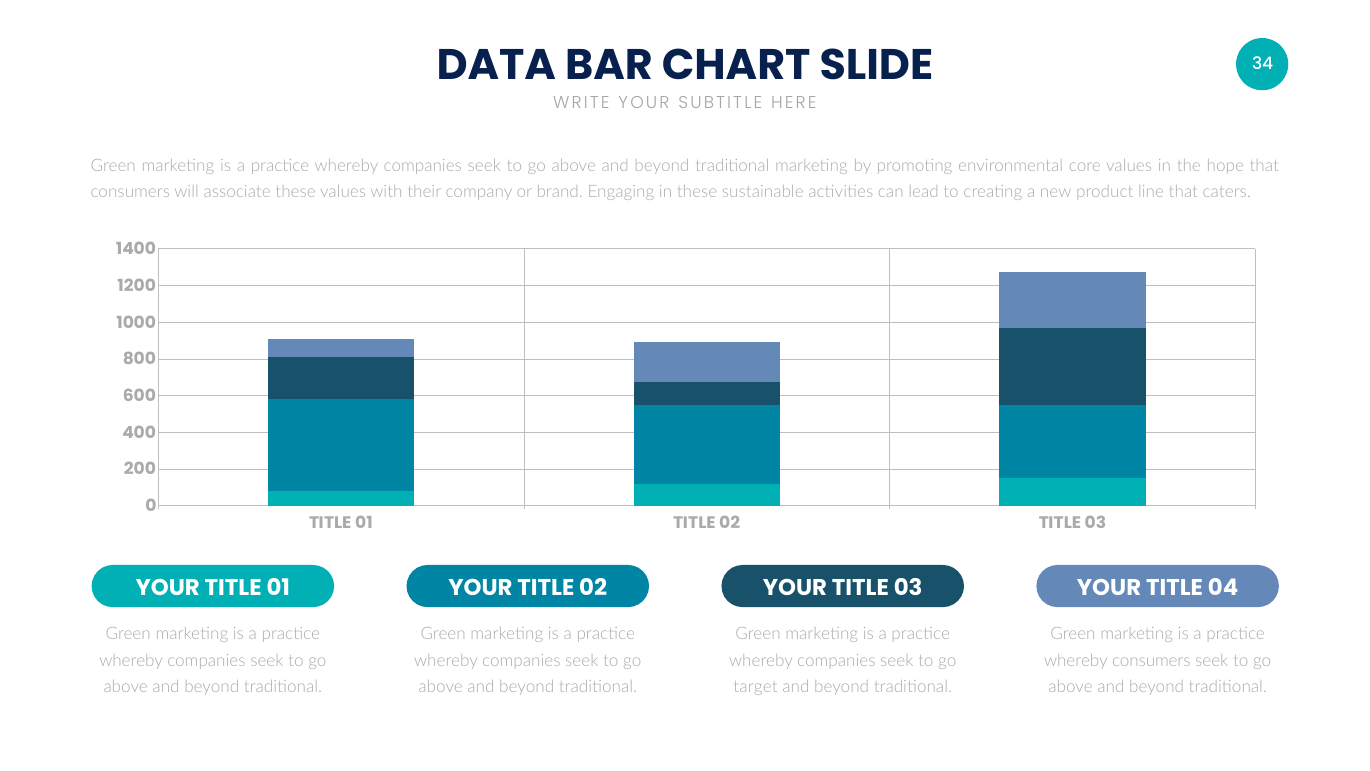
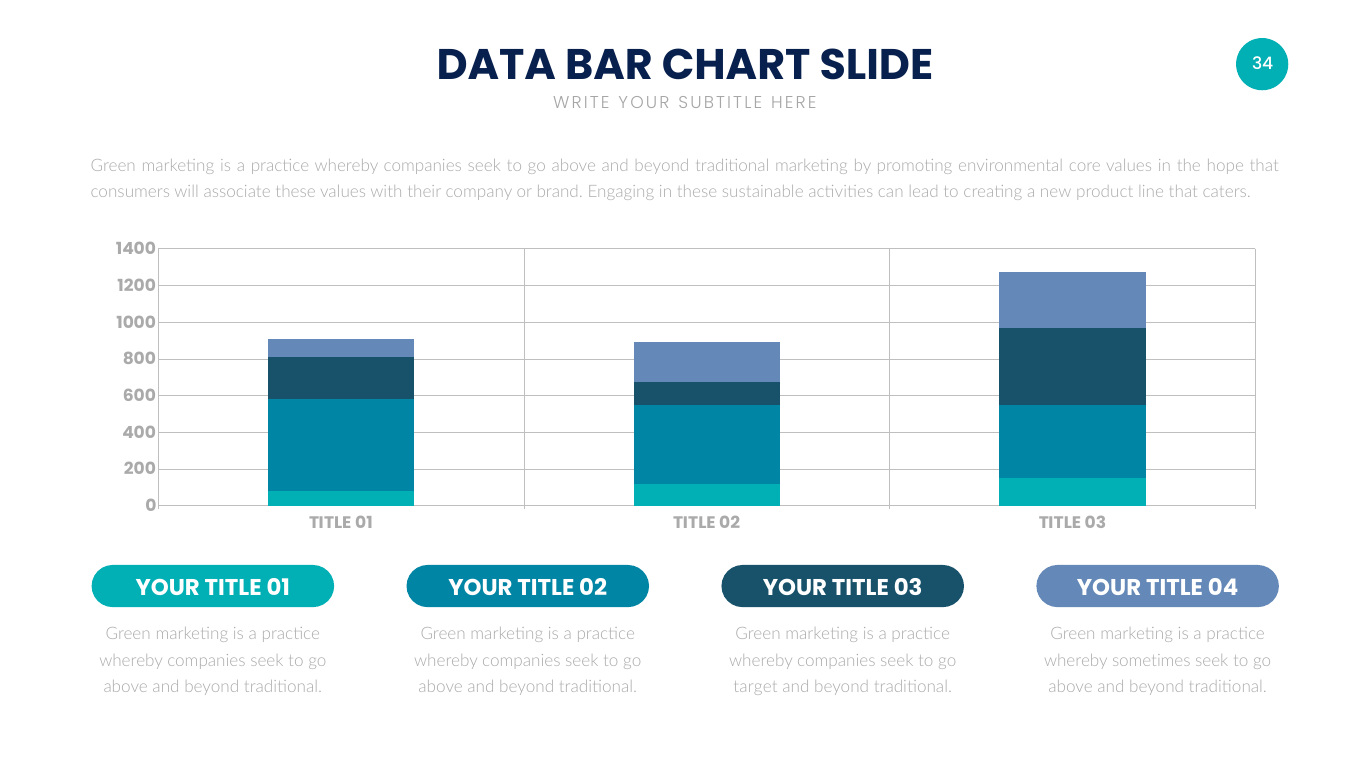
whereby consumers: consumers -> sometimes (1151, 661)
